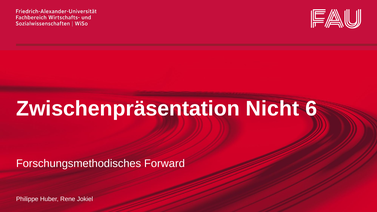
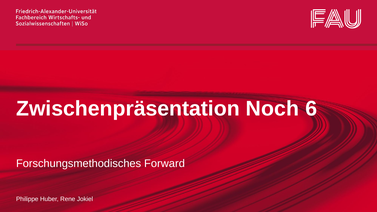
Nicht: Nicht -> Noch (272, 109)
